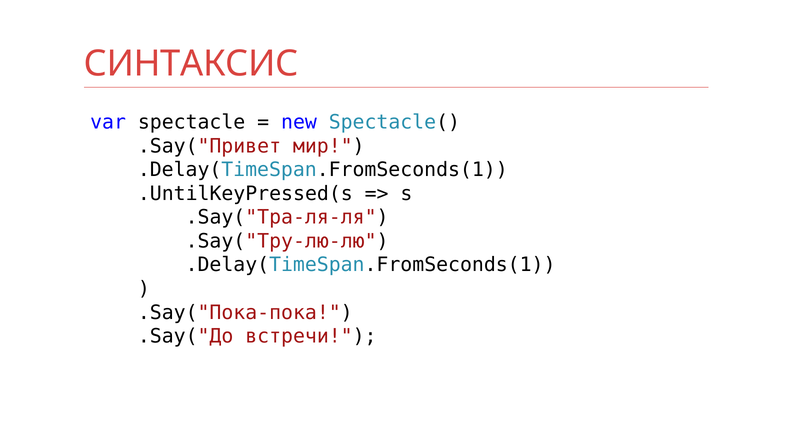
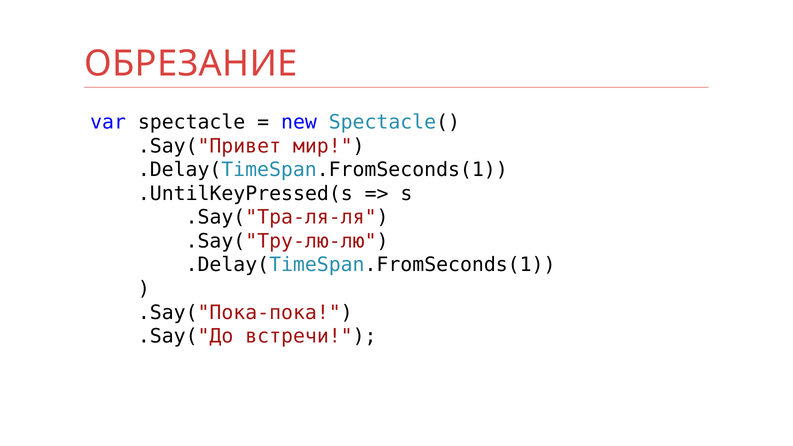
СИНТАКСИС: СИНТАКСИС -> ОБРЕЗАНИЕ (191, 64)
